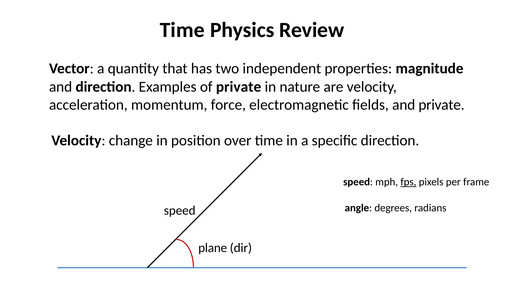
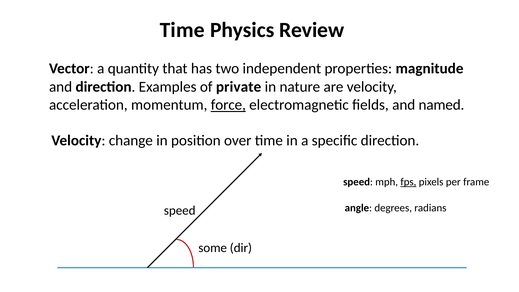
force underline: none -> present (228, 105)
and private: private -> named (441, 105)
plane: plane -> some (213, 248)
